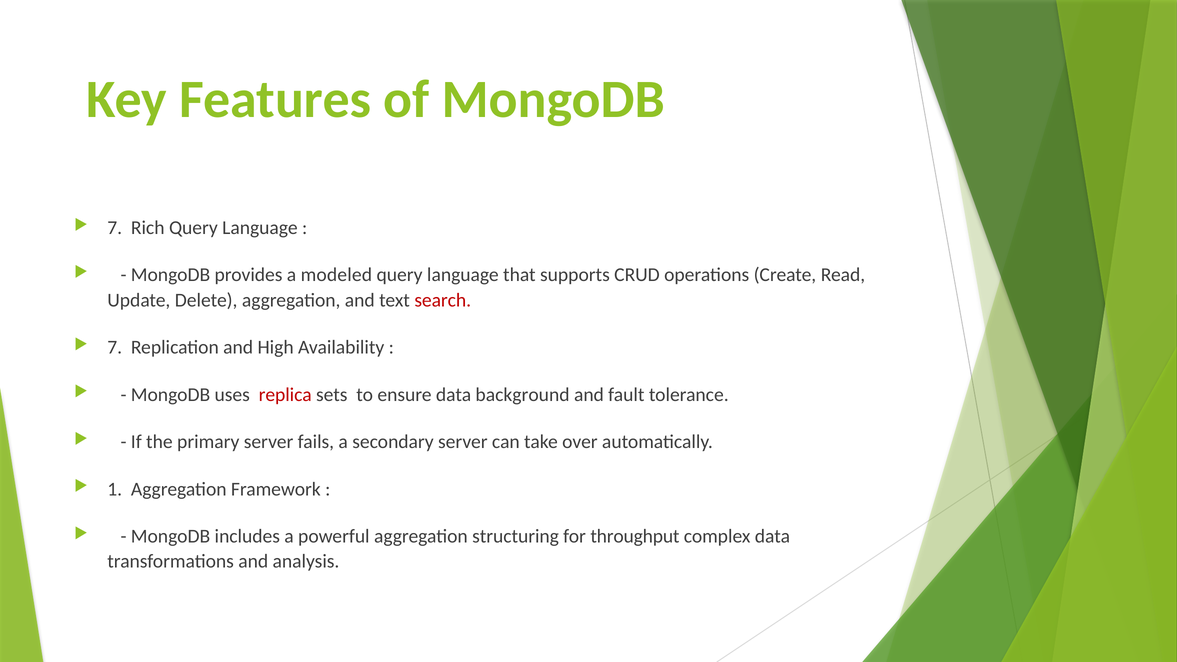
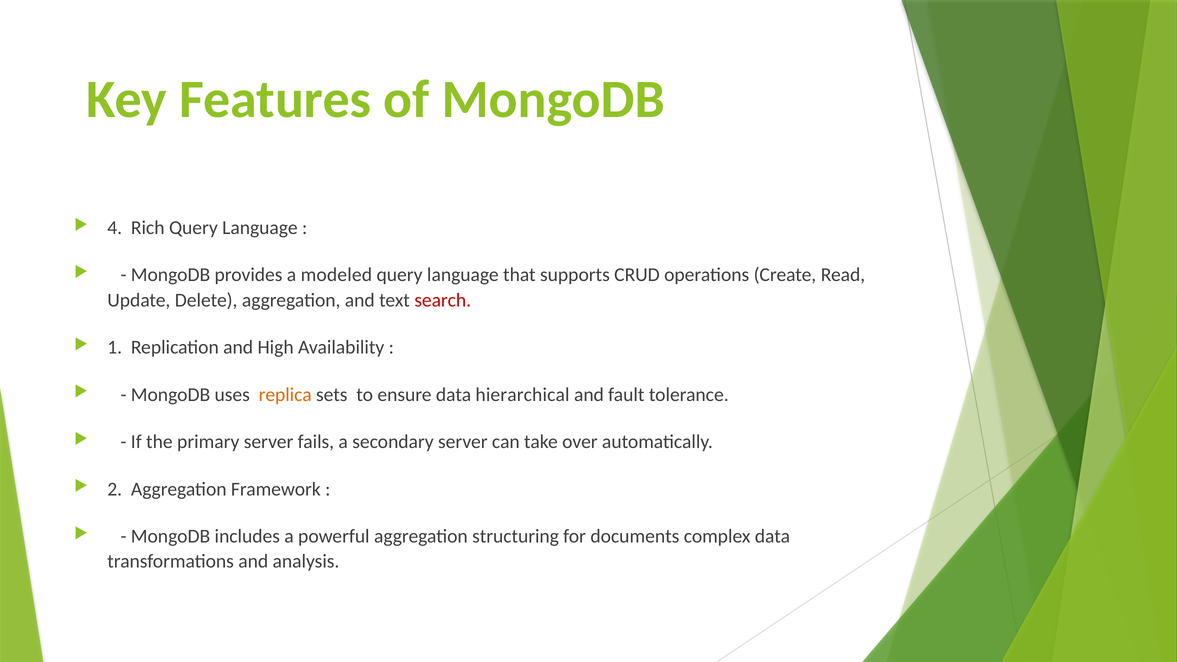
7: 7 -> 4 (115, 228)
7: 7 -> 1 (115, 347)
replica colour: red -> orange (285, 395)
background: background -> hierarchical (522, 395)
1: 1 -> 2 (115, 489)
throughput: throughput -> documents (635, 536)
